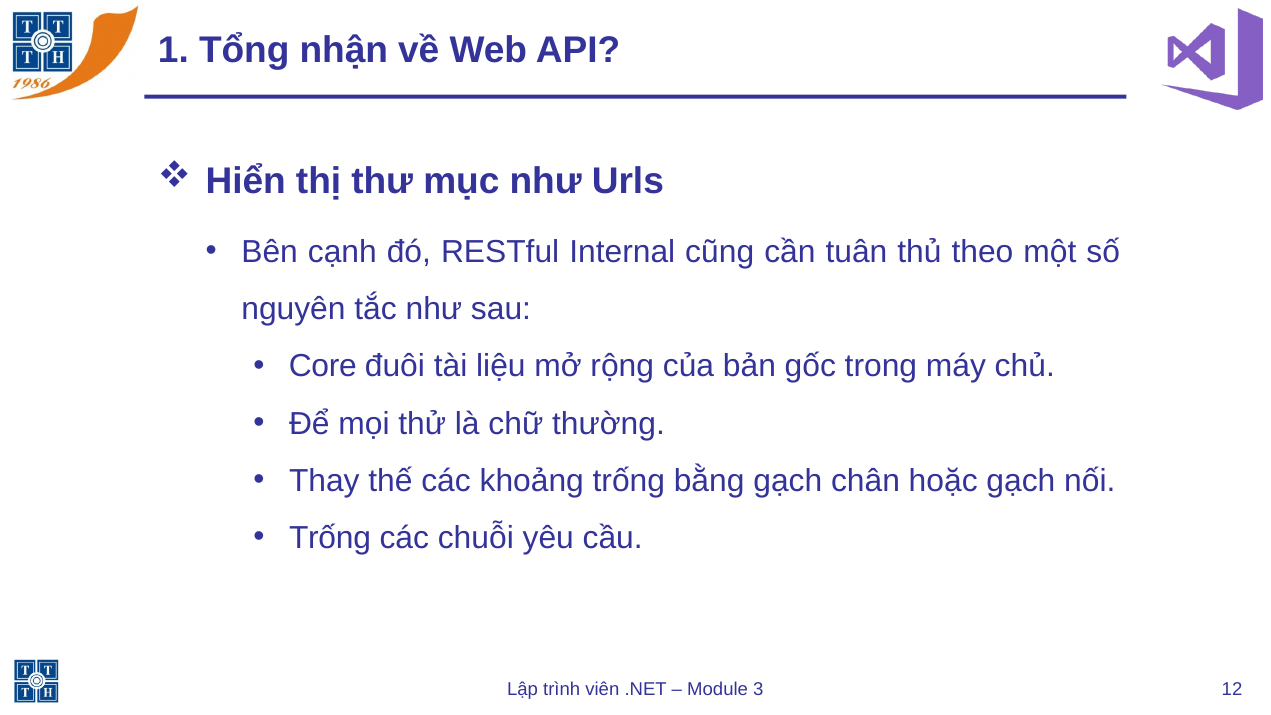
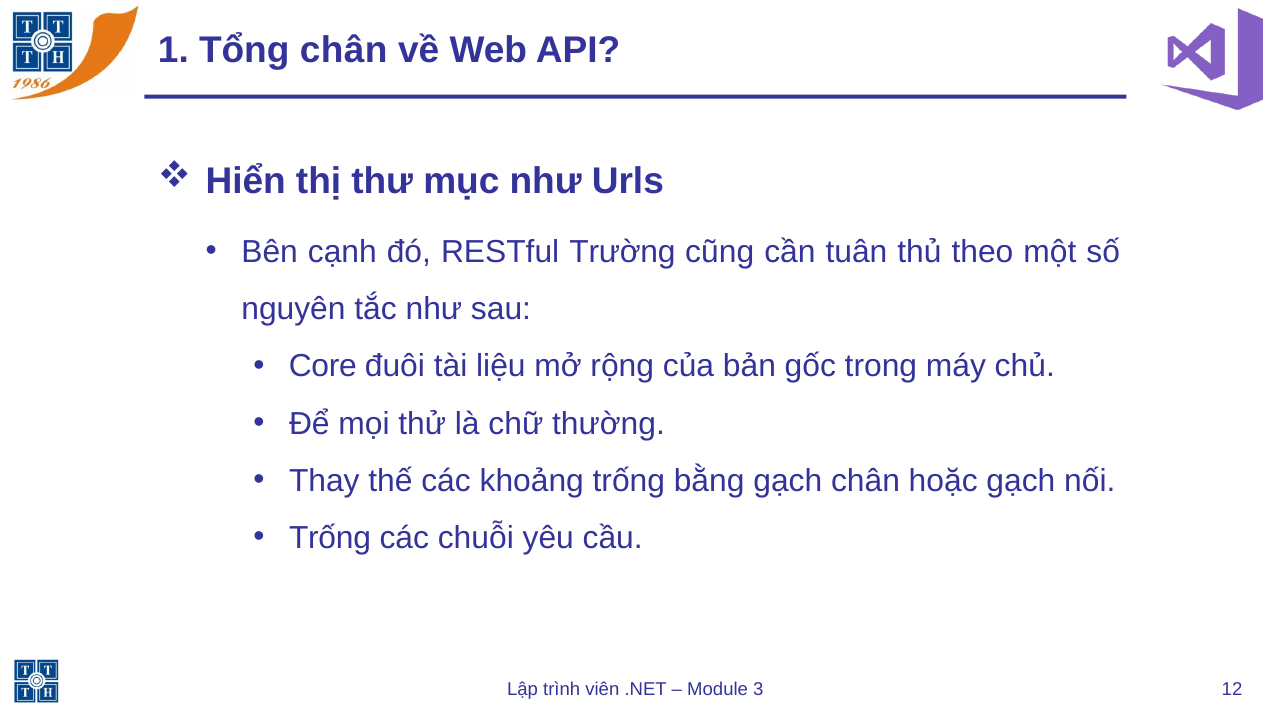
Tổng nhận: nhận -> chân (344, 50)
Internal: Internal -> Trường (622, 252)
